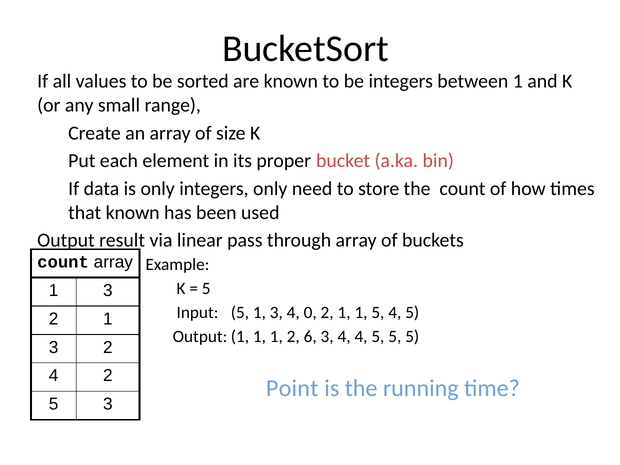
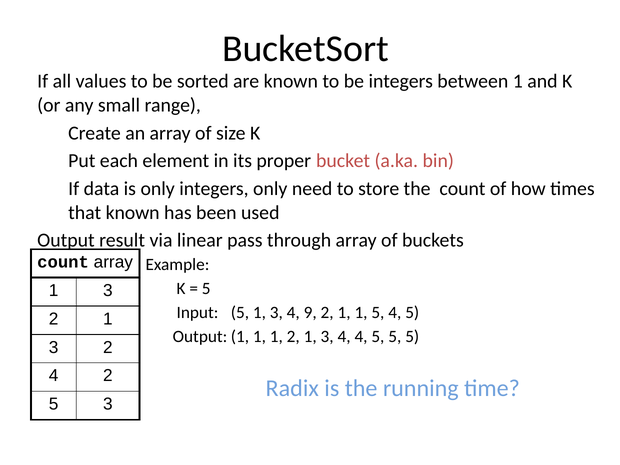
0: 0 -> 9 (310, 313)
1 2 6: 6 -> 1 (310, 337)
Point: Point -> Radix (292, 388)
